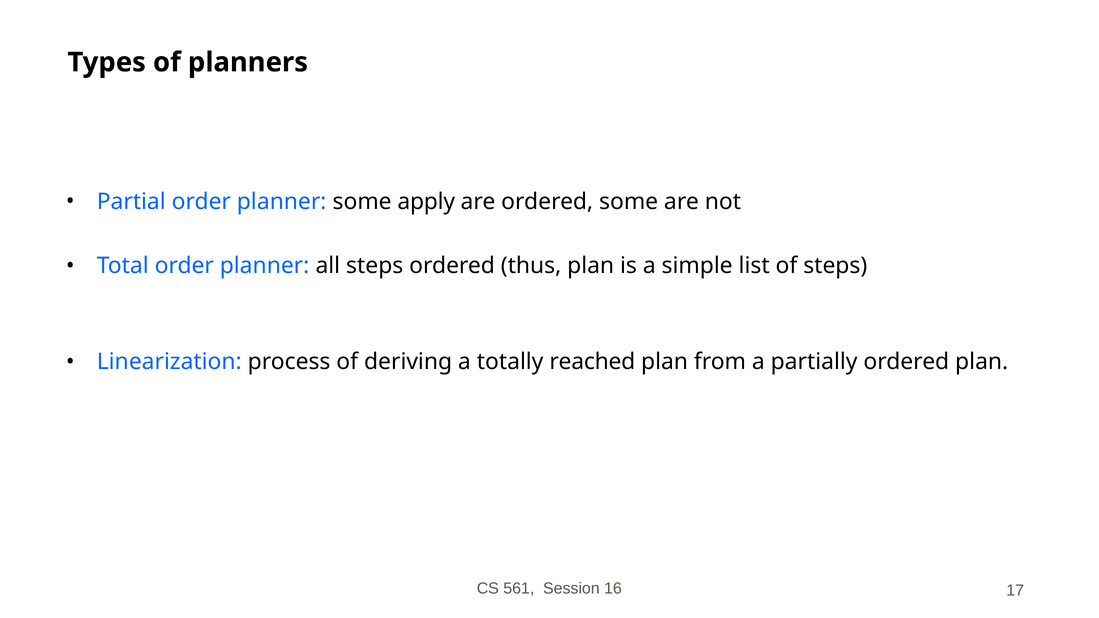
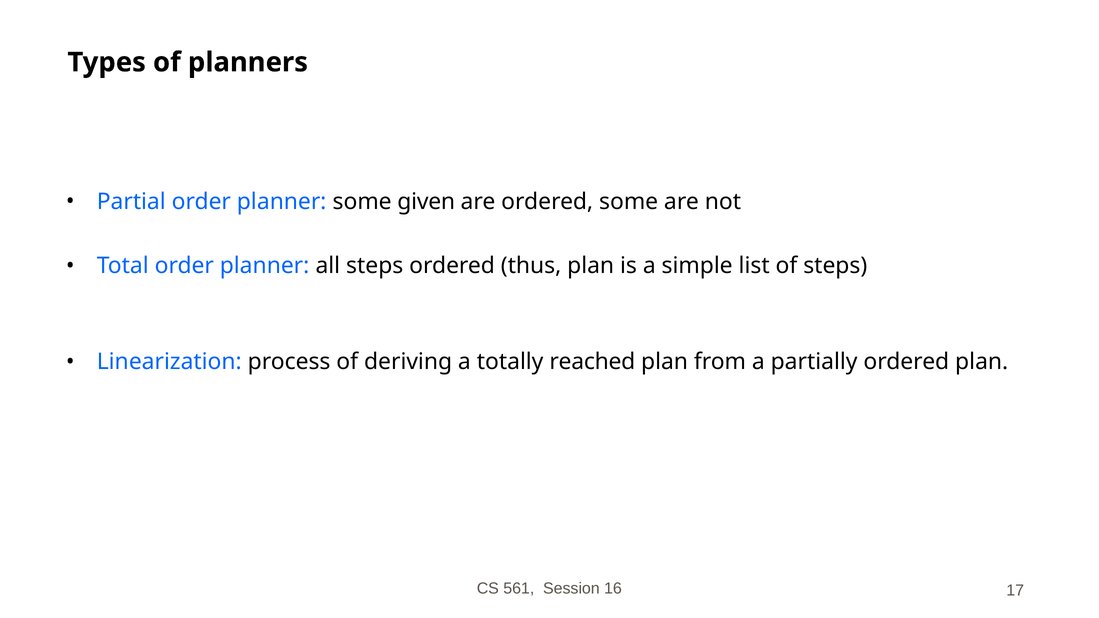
apply: apply -> given (426, 202)
